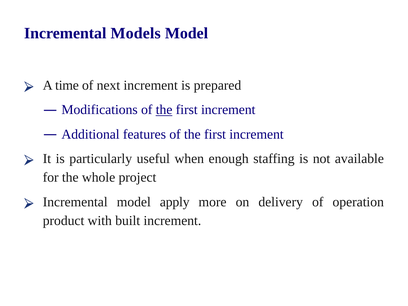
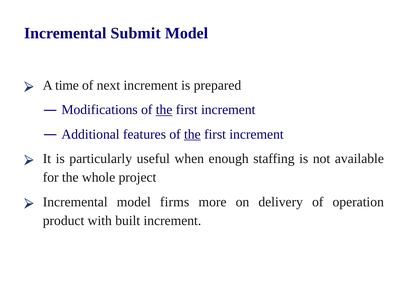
Models: Models -> Submit (136, 33)
the underline: none -> present (192, 134)
apply: apply -> firms (175, 202)
